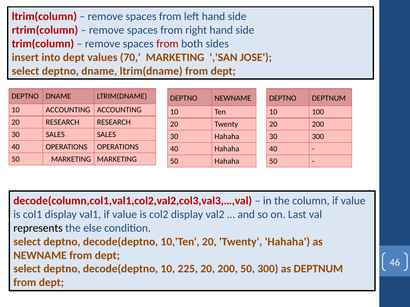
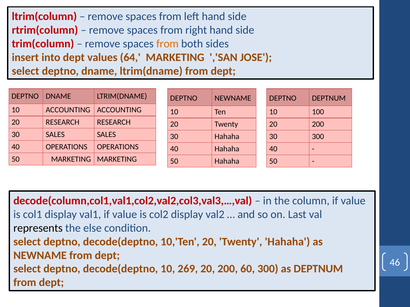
from colour: red -> orange (167, 44)
70: 70 -> 64 (130, 57)
225: 225 -> 269 (188, 269)
200 50: 50 -> 60 (248, 269)
